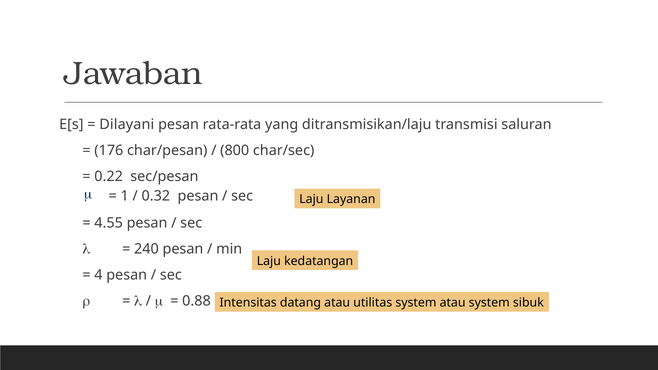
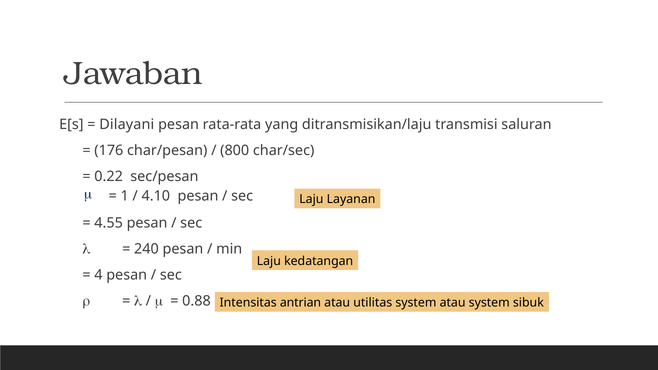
0.32: 0.32 -> 4.10 (156, 196)
datang: datang -> antrian (300, 303)
